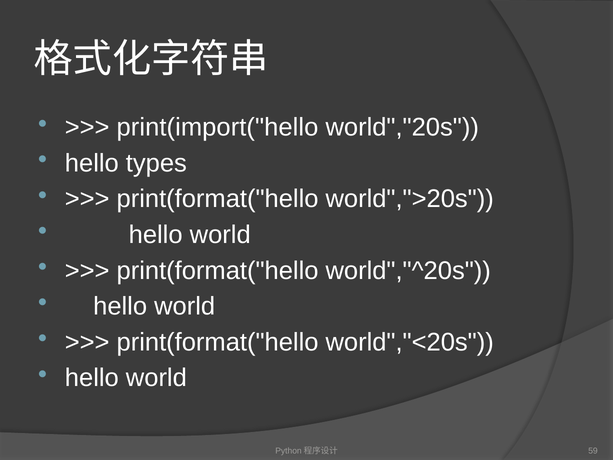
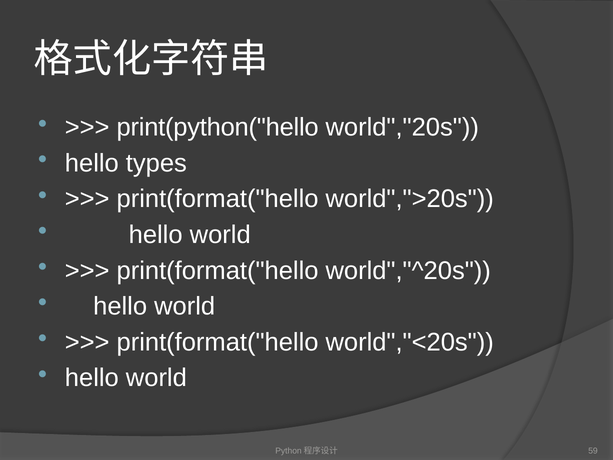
print(import("hello: print(import("hello -> print(python("hello (218, 127)
